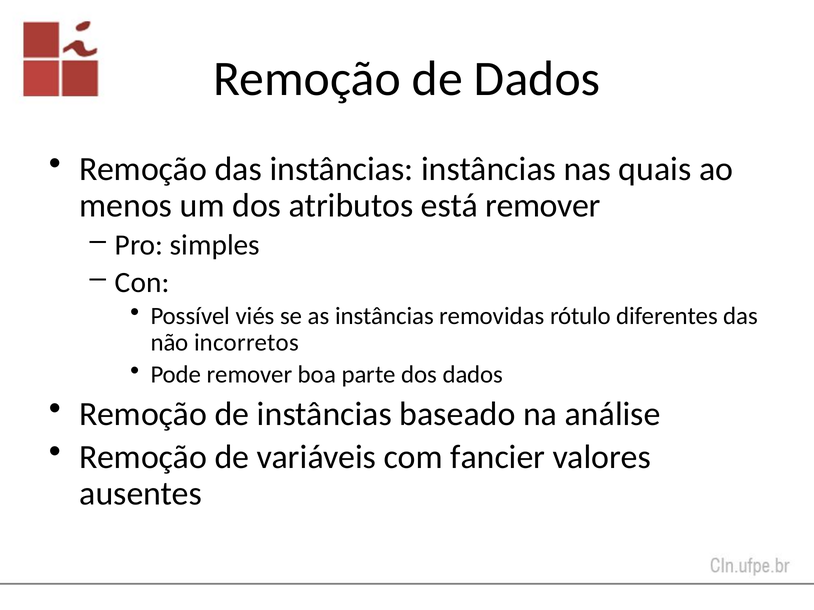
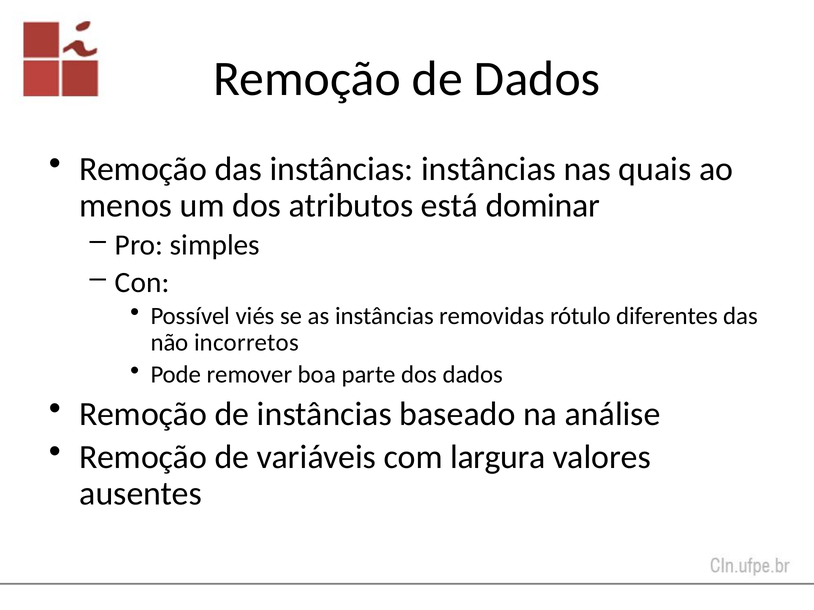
está remover: remover -> dominar (543, 206)
fancier: fancier -> largura (498, 457)
